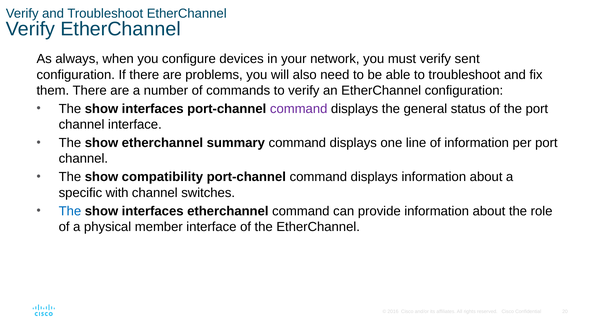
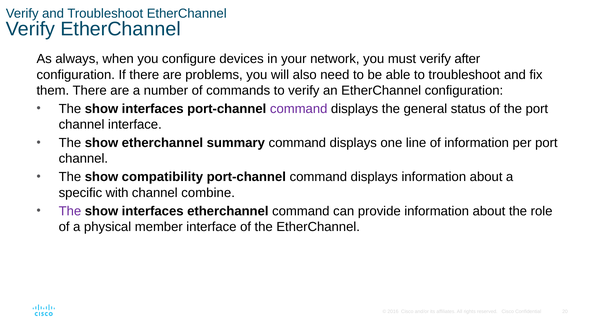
sent: sent -> after (467, 59)
switches: switches -> combine (208, 193)
The colour: blue -> purple (70, 211)
